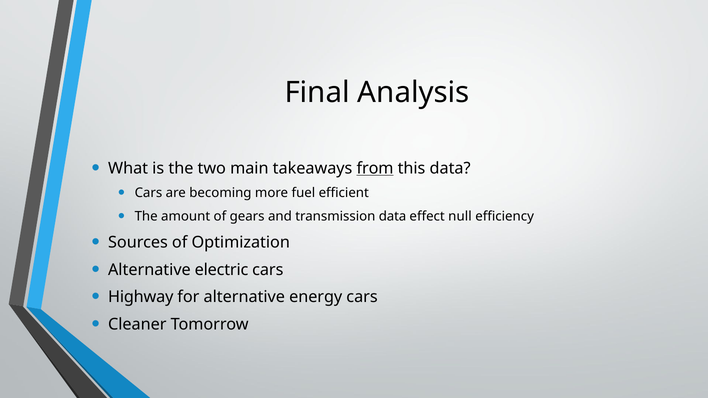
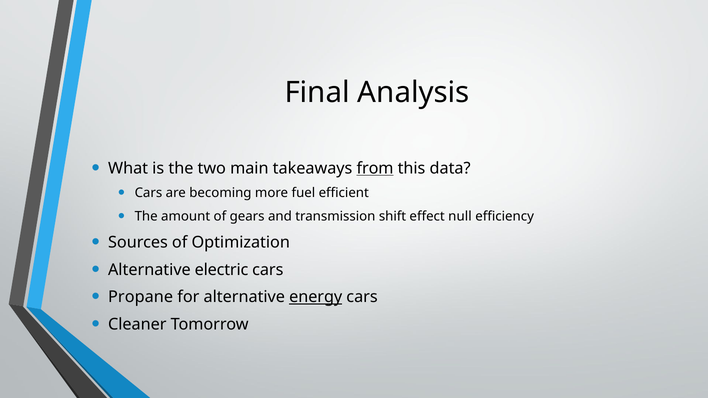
transmission data: data -> shift (393, 217)
Highway: Highway -> Propane (141, 297)
energy underline: none -> present (316, 297)
